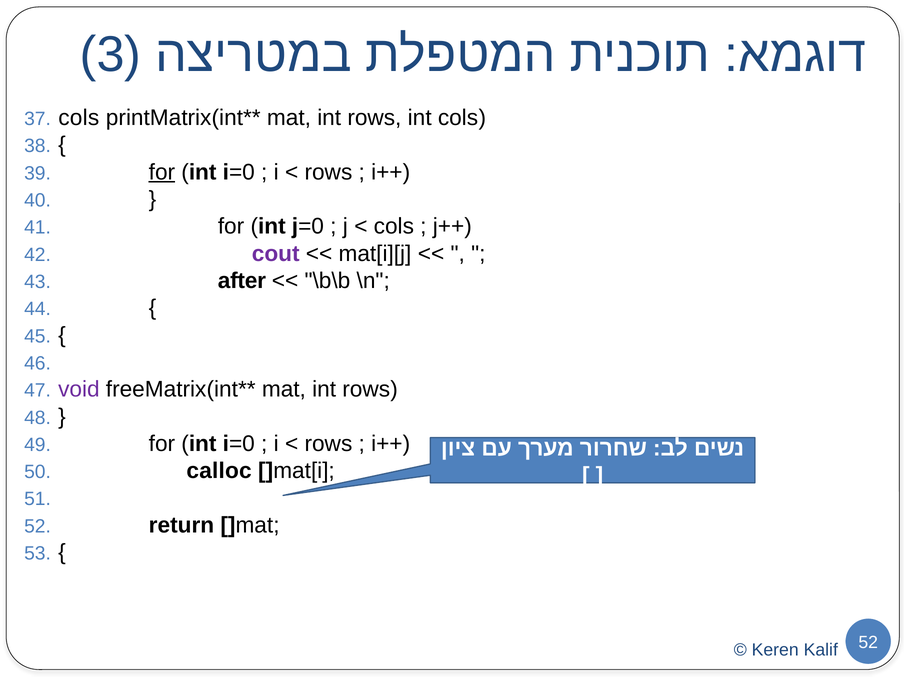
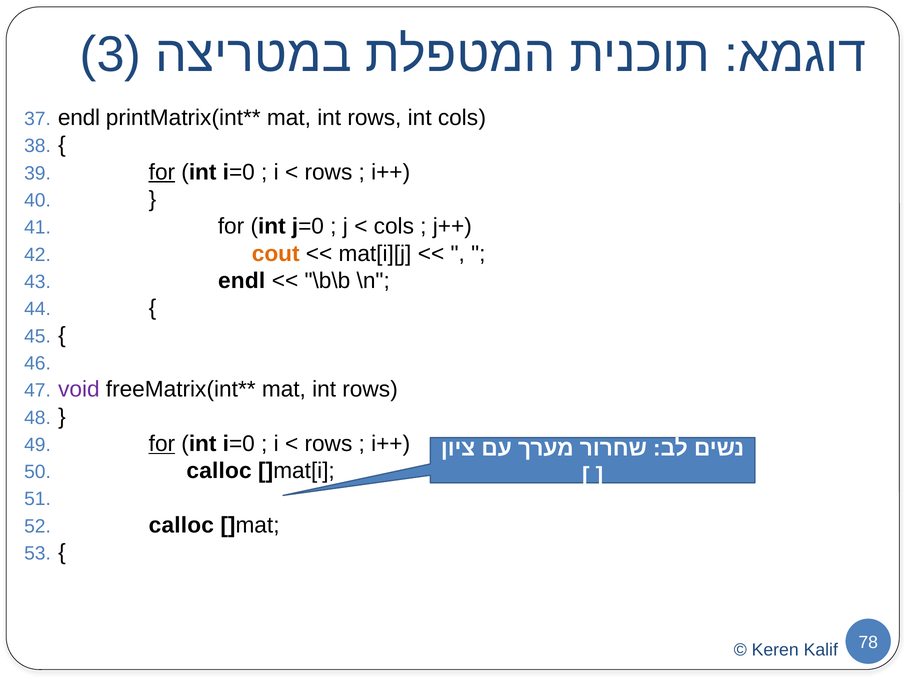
cols: cols -> endl (79, 118)
cout colour: purple -> orange (276, 254)
after: after -> endl (242, 281)
for underline: none -> present (162, 444)
return: return -> calloc (181, 526)
Kalif 52: 52 -> 78 (868, 643)
